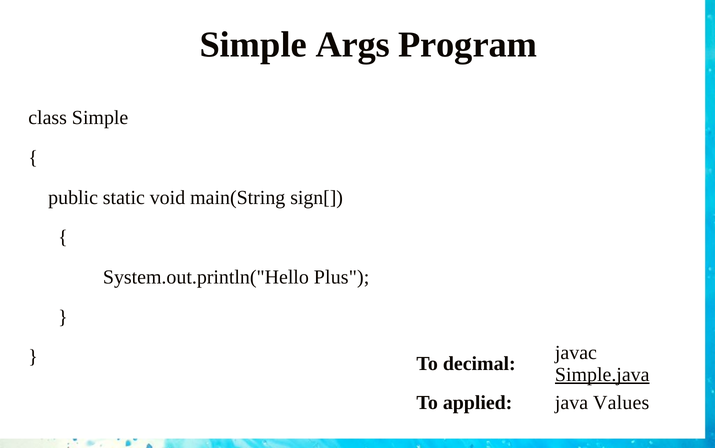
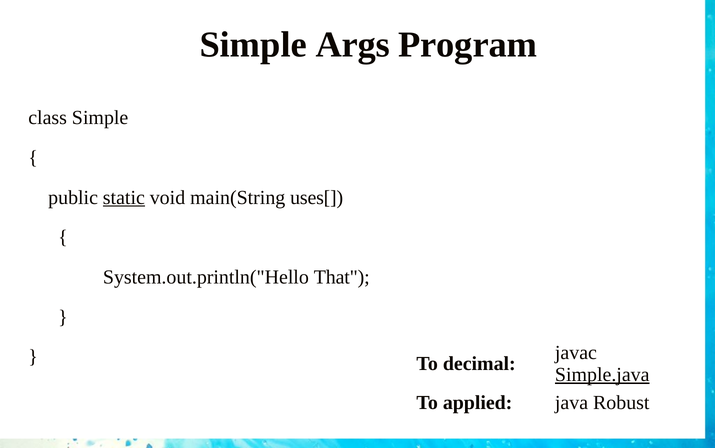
static underline: none -> present (124, 197)
sign[: sign[ -> uses[ (317, 197)
Plus: Plus -> That (342, 277)
Values: Values -> Robust (621, 403)
